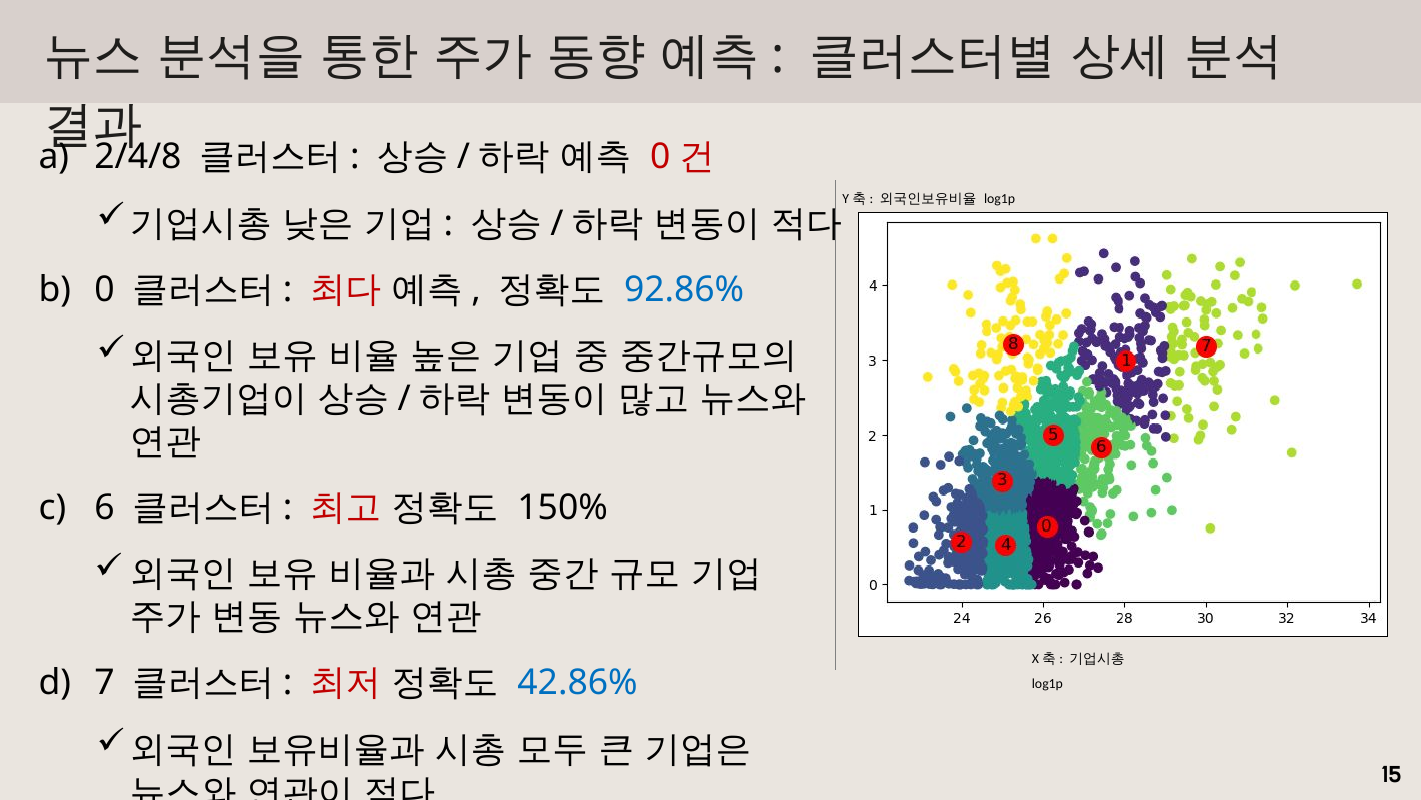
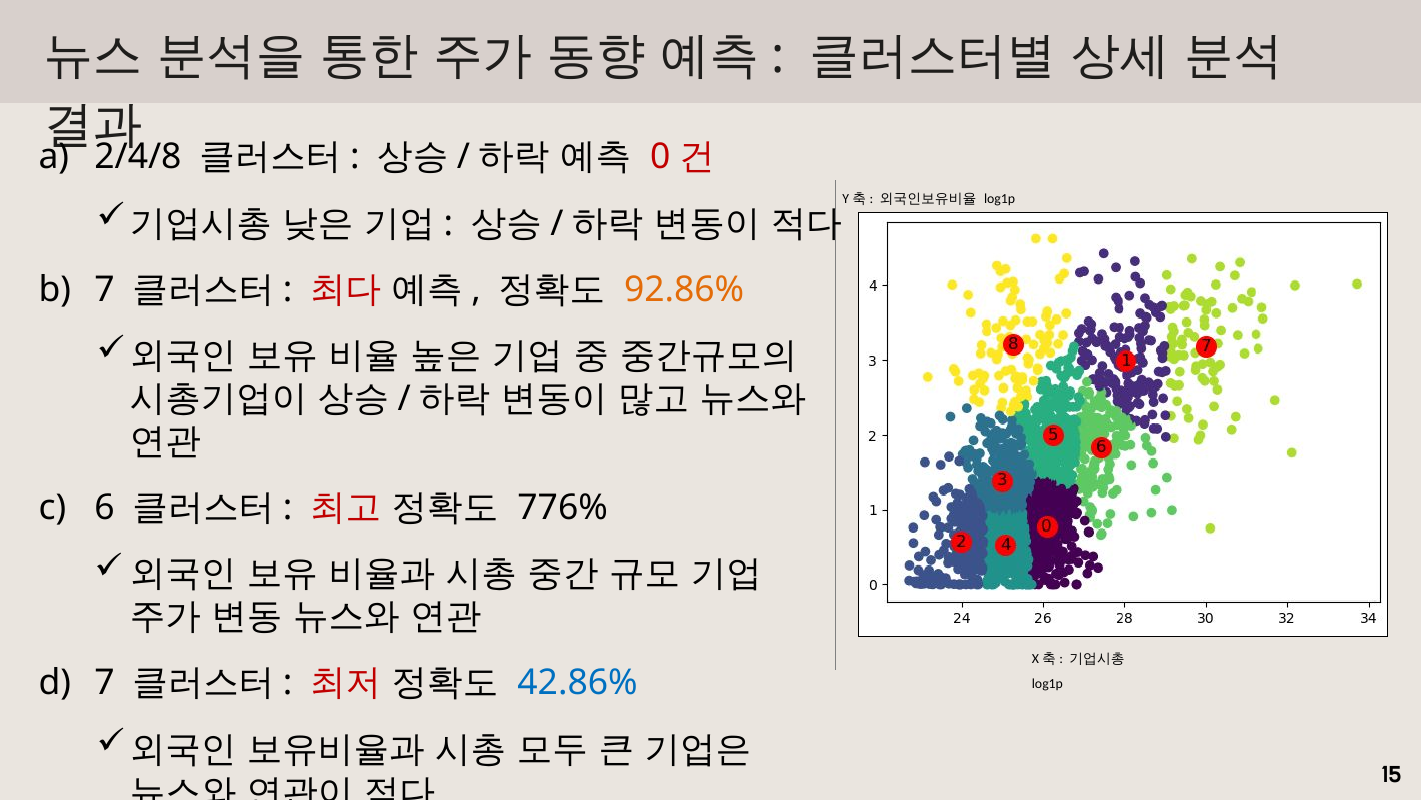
0: 0 -> 7 (104, 289)
92.86% colour: blue -> orange (684, 289)
150%: 150% -> 776% (563, 507)
